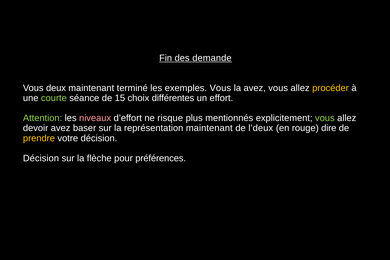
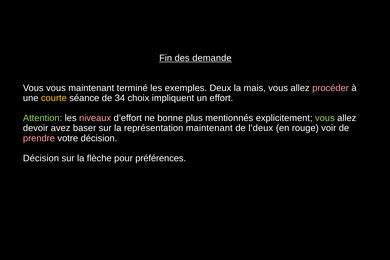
Vous deux: deux -> vous (56, 88)
exemples Vous: Vous -> Deux (220, 88)
la avez: avez -> mais (255, 88)
procéder colour: yellow -> pink (331, 88)
courte colour: light green -> yellow (54, 98)
15: 15 -> 34 (120, 98)
différentes: différentes -> impliquent (173, 98)
risque: risque -> bonne (170, 118)
dire: dire -> voir (329, 128)
prendre colour: yellow -> pink (39, 138)
